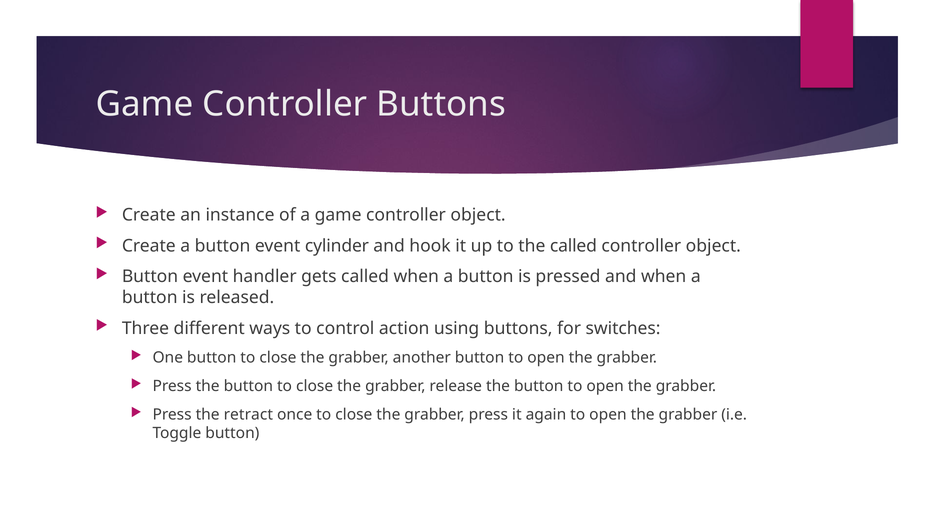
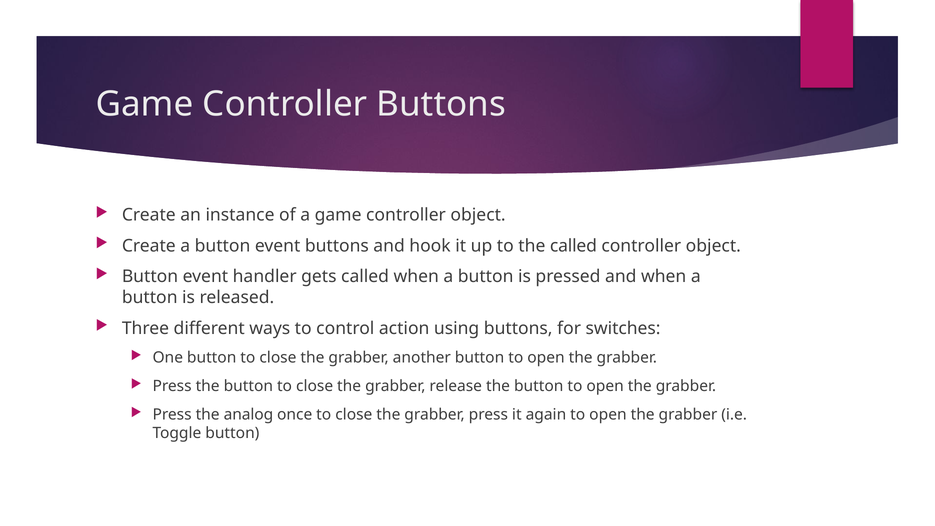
event cylinder: cylinder -> buttons (337, 246)
retract: retract -> analog (248, 415)
